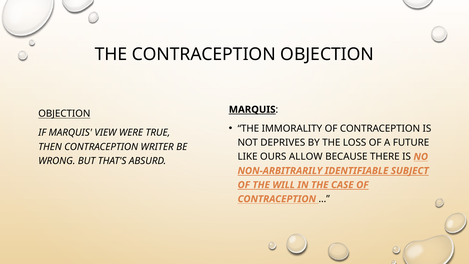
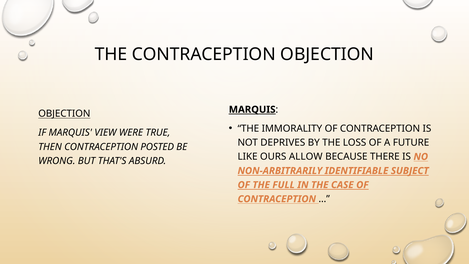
WRITER: WRITER -> POSTED (157, 147)
WILL: WILL -> FULL (284, 185)
